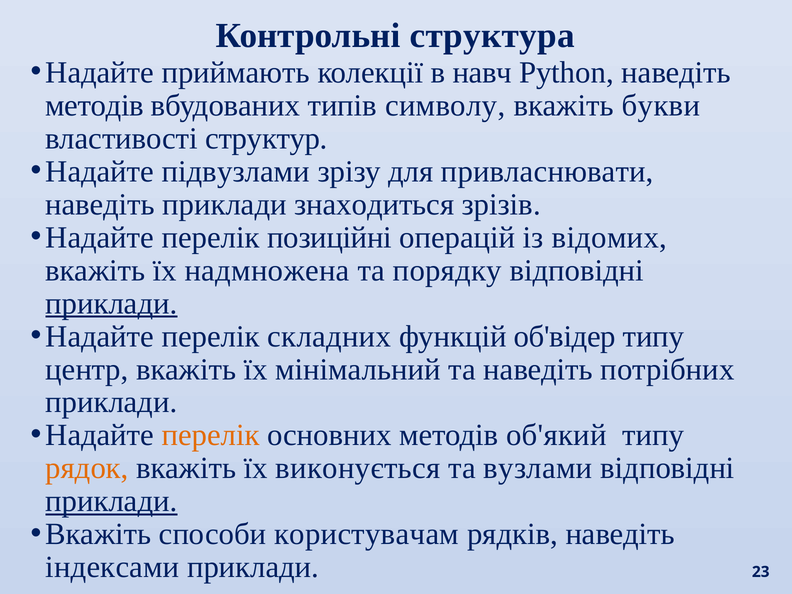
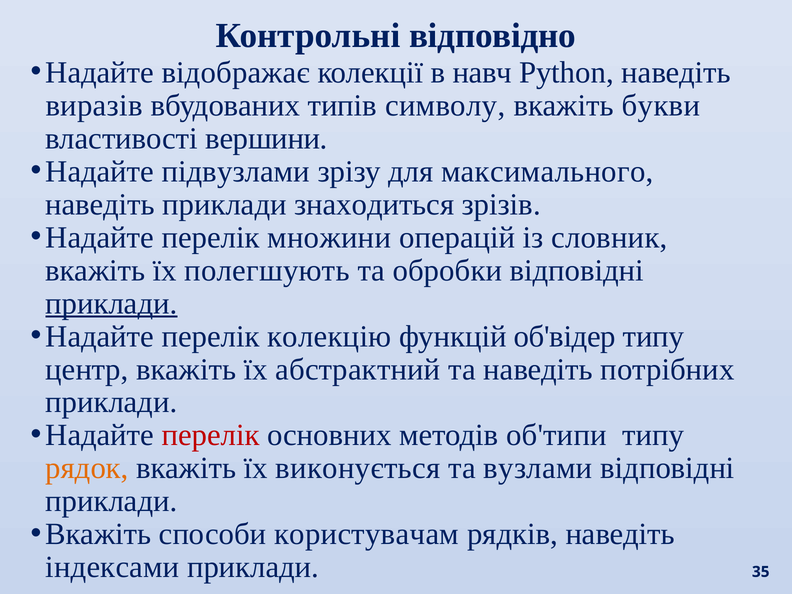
структура: структура -> відповідно (493, 36)
приймають: приймають -> відображає (236, 72)
методів: методів -> виразів (94, 105)
структур: структур -> вершини (266, 138)
привласнювати: привласнювати -> максимального (547, 171)
позиційні: позиційні -> множини (329, 237)
відомих: відомих -> словник (609, 237)
надмножена: надмножена -> полегшують (267, 270)
порядку: порядку -> обробки (447, 270)
складних: складних -> колекцію (329, 336)
мінімальний: мінімальний -> абстрактний (358, 369)
перелік colour: orange -> red (211, 435)
об'який: об'який -> об'типи (556, 435)
приклади underline: present -> none (111, 501)
23: 23 -> 35 (761, 572)
